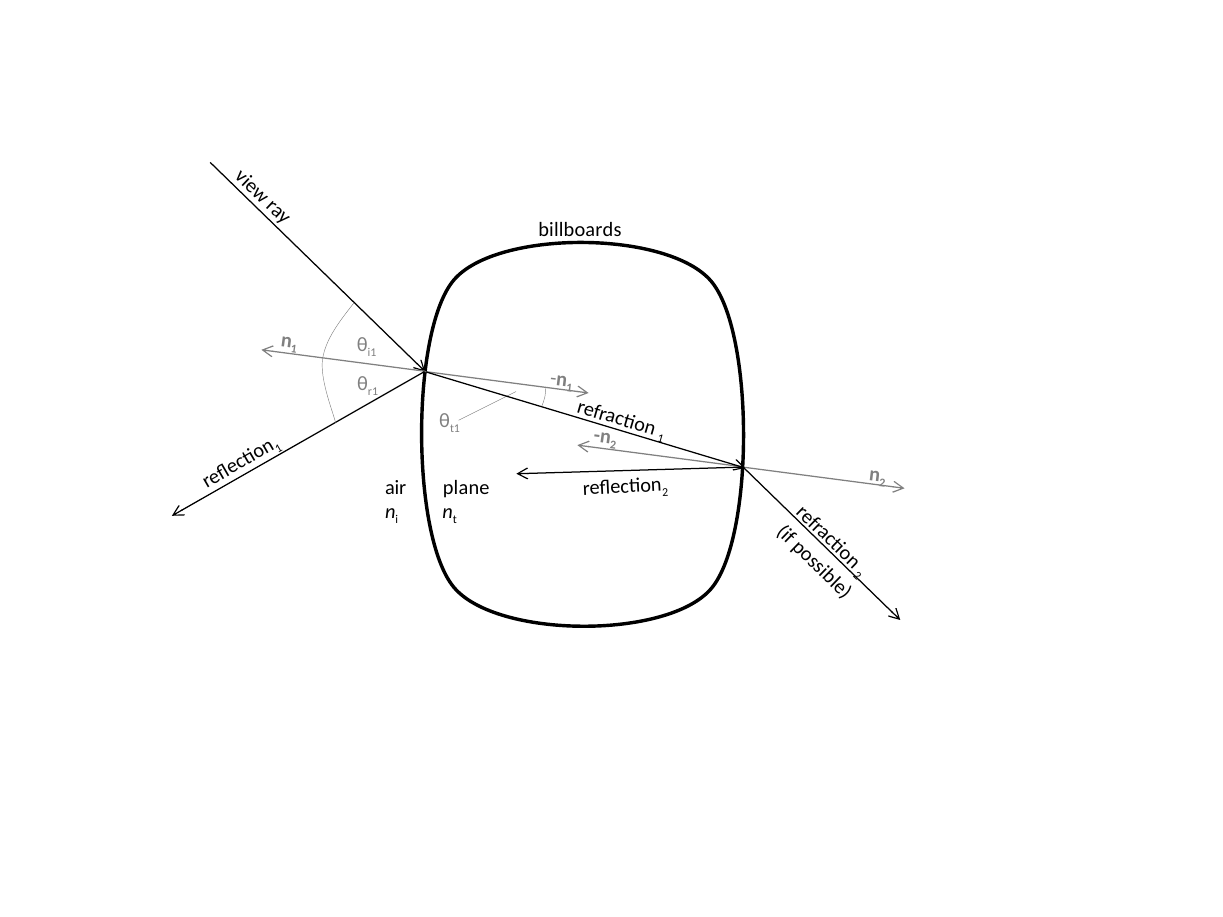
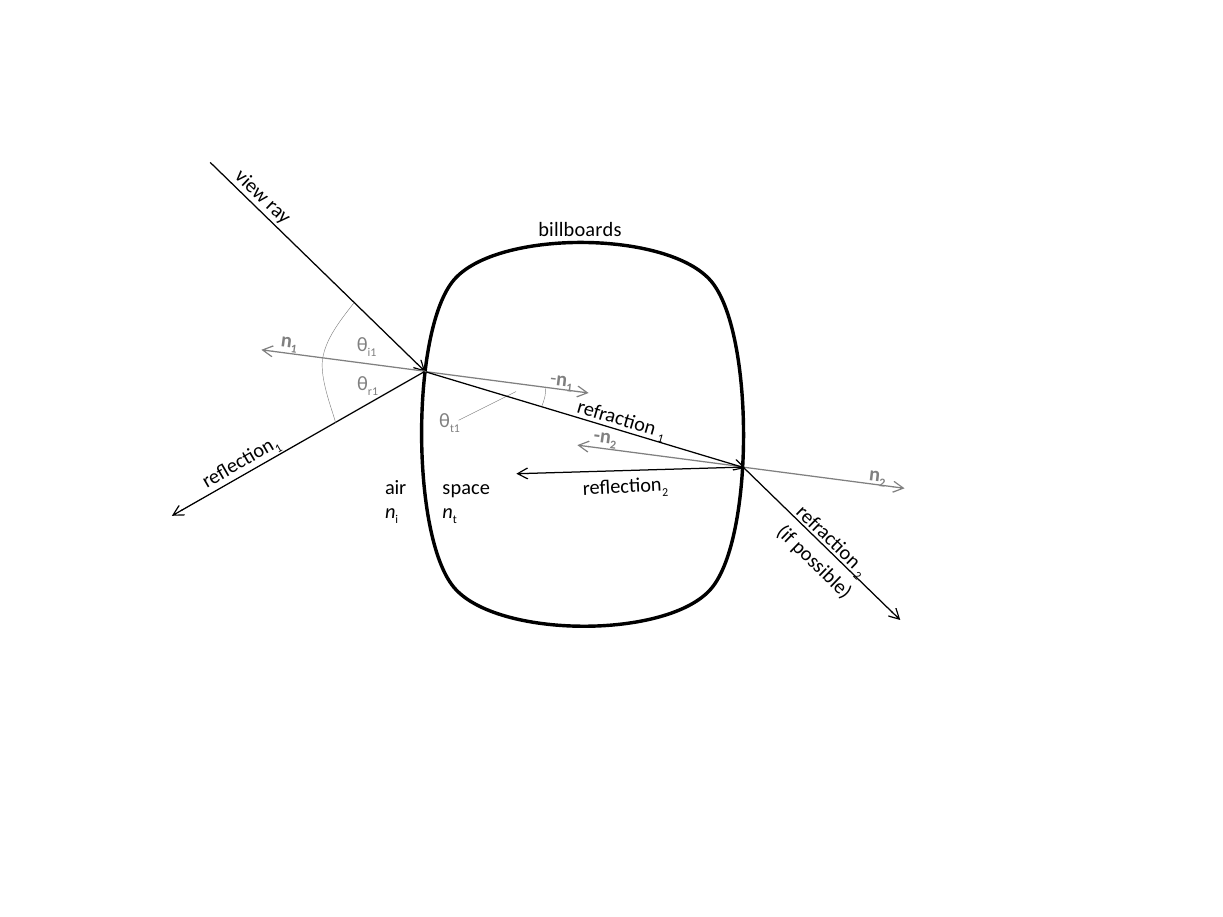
plane: plane -> space (466, 488)
